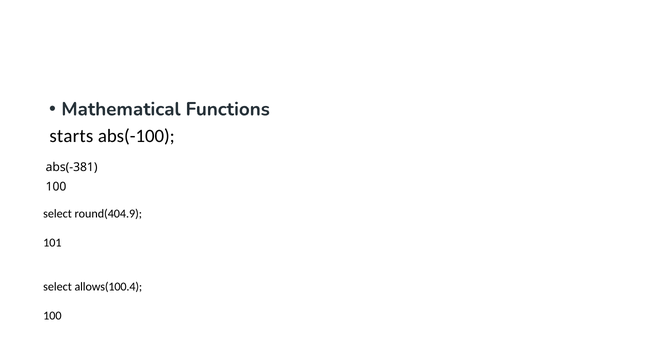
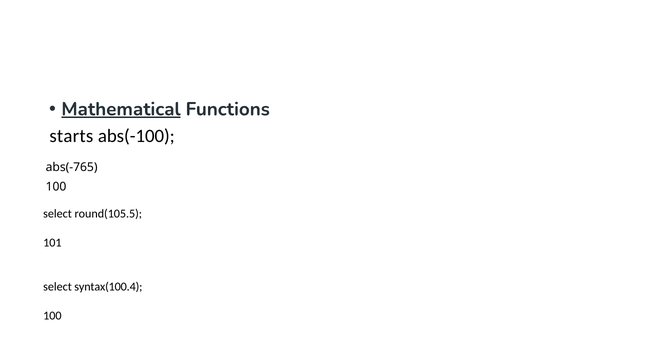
Mathematical underline: none -> present (121, 109)
abs(-381: abs(-381 -> abs(-765 (72, 167)
round(404.9: round(404.9 -> round(105.5 (108, 213)
allows(100.4: allows(100.4 -> syntax(100.4 (108, 286)
